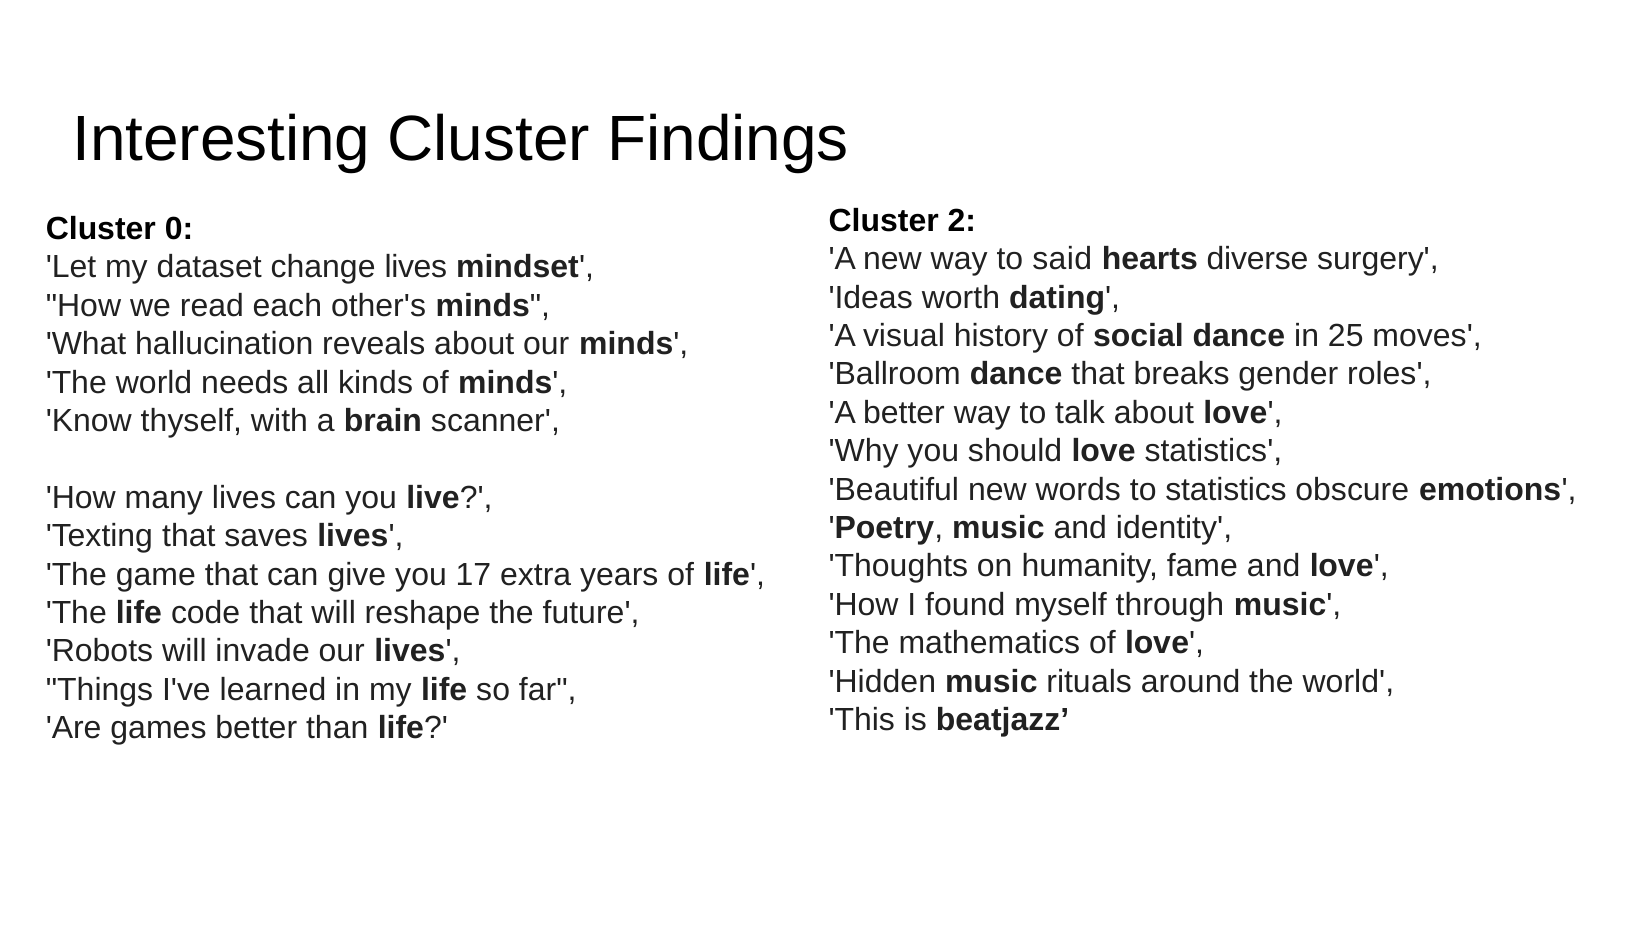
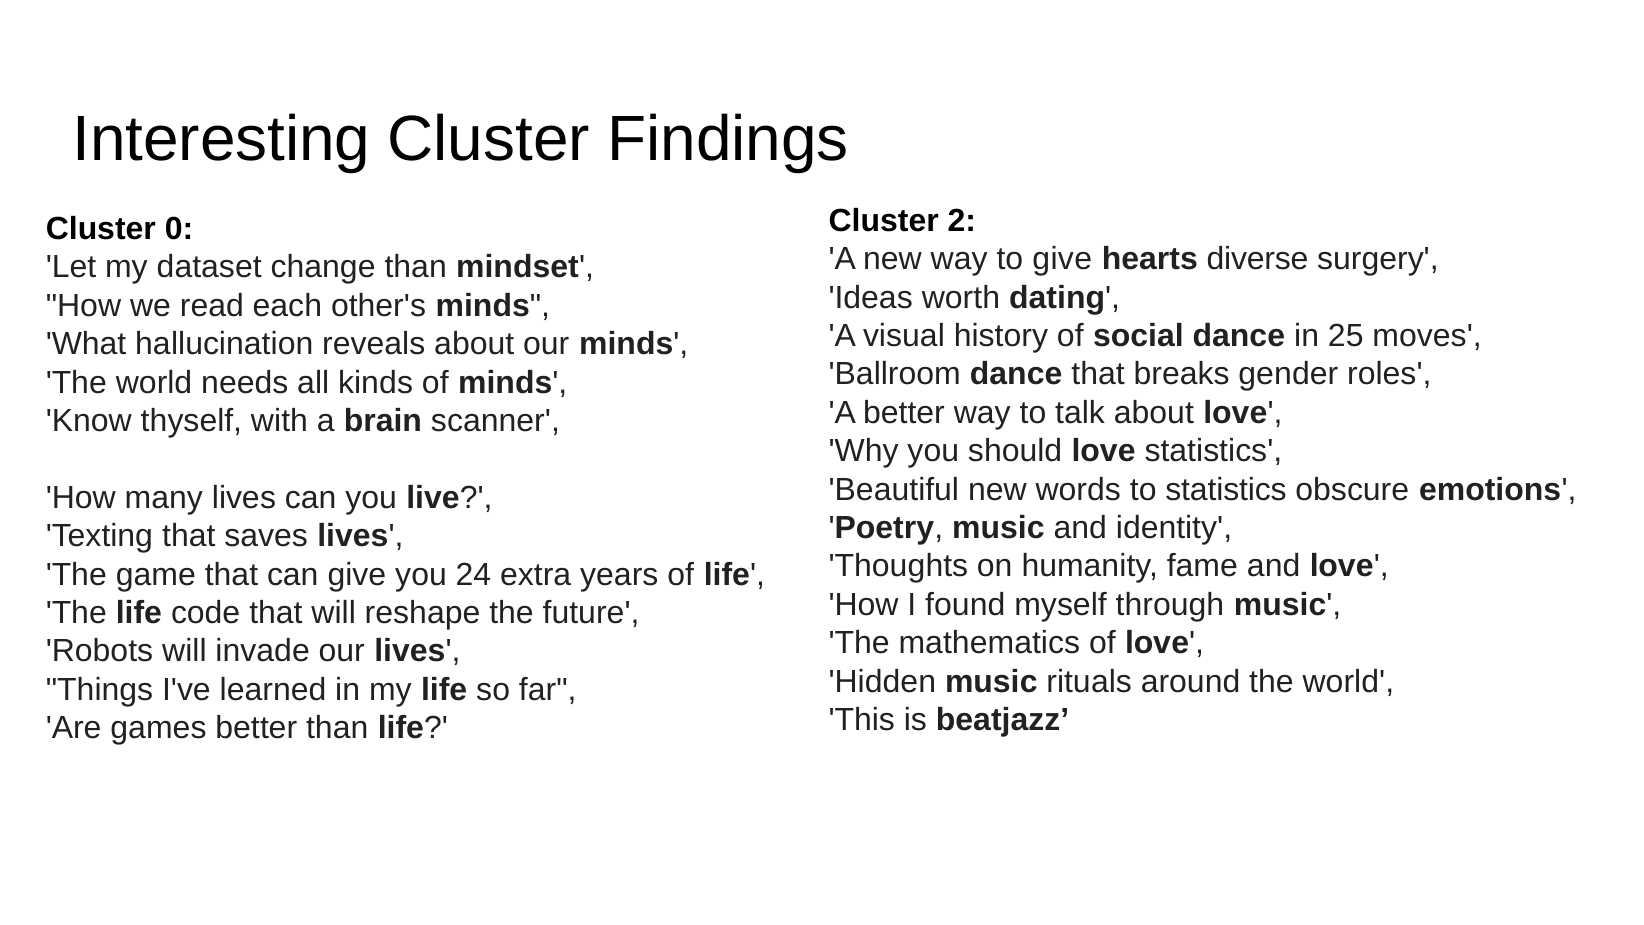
to said: said -> give (1062, 259)
change lives: lives -> than (416, 267)
17: 17 -> 24 (473, 574)
